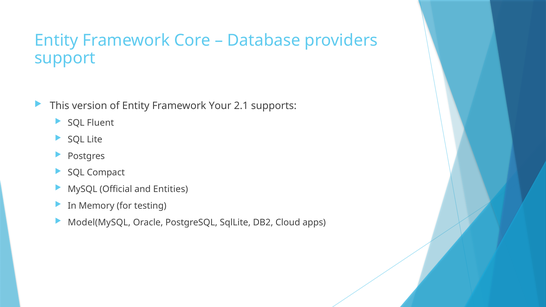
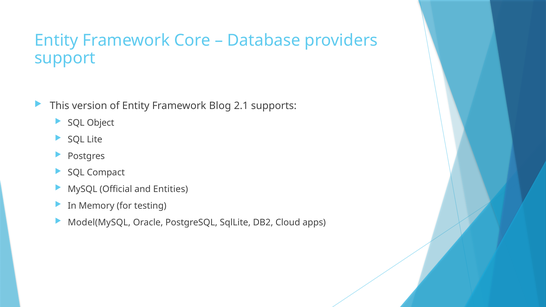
Your: Your -> Blog (220, 106)
Fluent: Fluent -> Object (101, 123)
